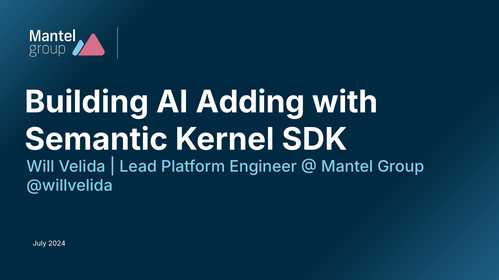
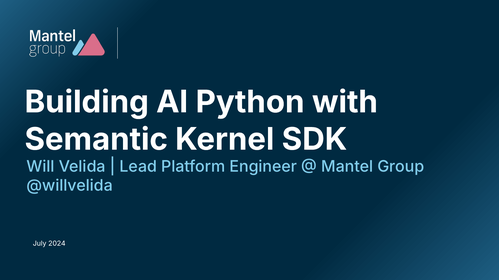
Adding: Adding -> Python (250, 102)
